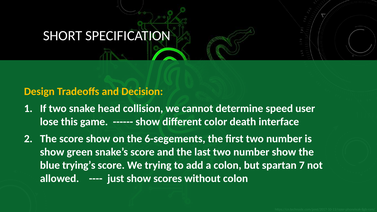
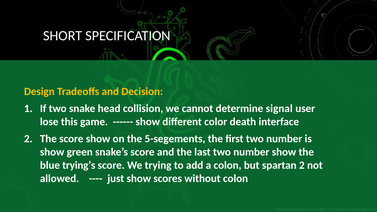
speed: speed -> signal (279, 109)
6-segements: 6-segements -> 5-segements (175, 139)
spartan 7: 7 -> 2 (302, 165)
